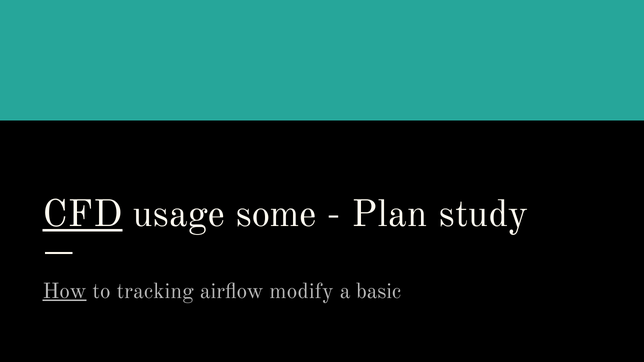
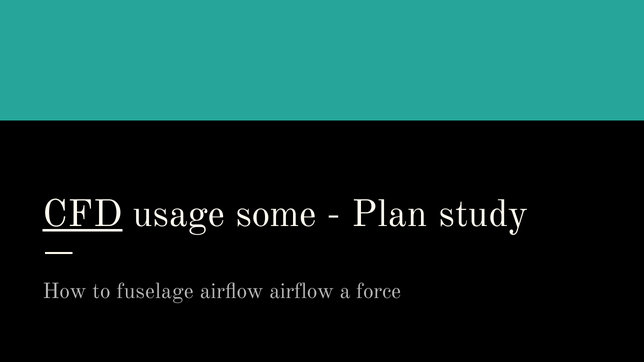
How underline: present -> none (65, 291)
tracking: tracking -> fuselage (155, 291)
airflow modify: modify -> airflow (302, 291)
basic: basic -> force (379, 291)
